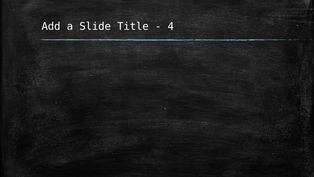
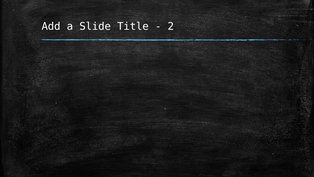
4: 4 -> 2 (171, 26)
